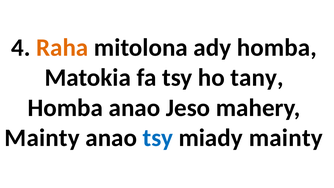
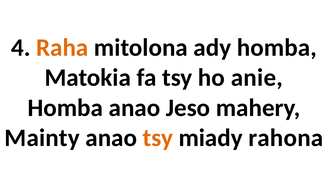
tany: tany -> anie (257, 78)
tsy colour: blue -> orange (158, 138)
miady mainty: mainty -> rahona (286, 138)
